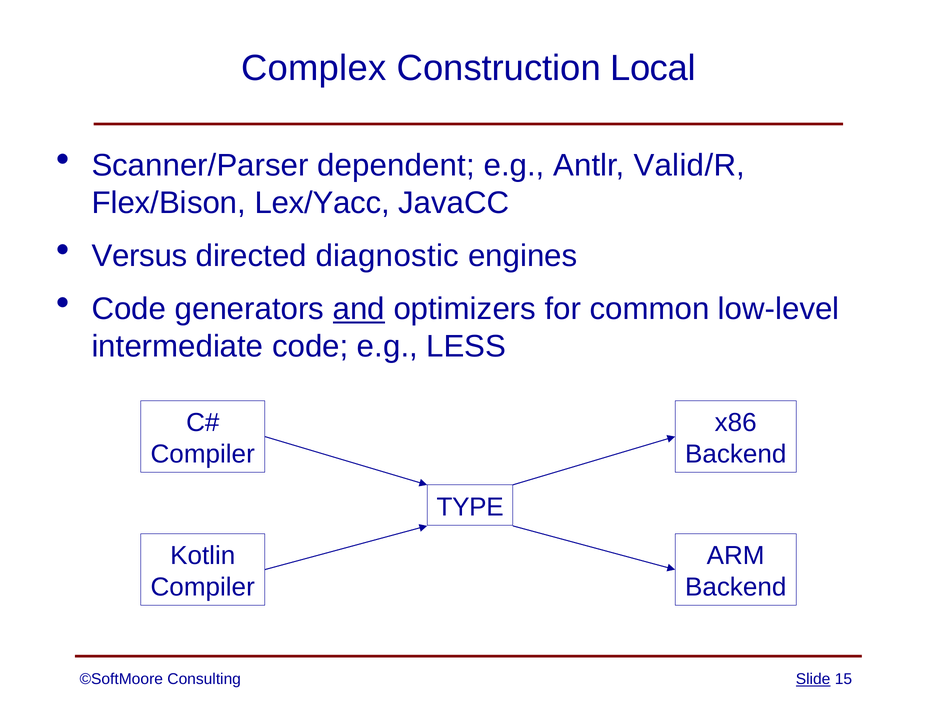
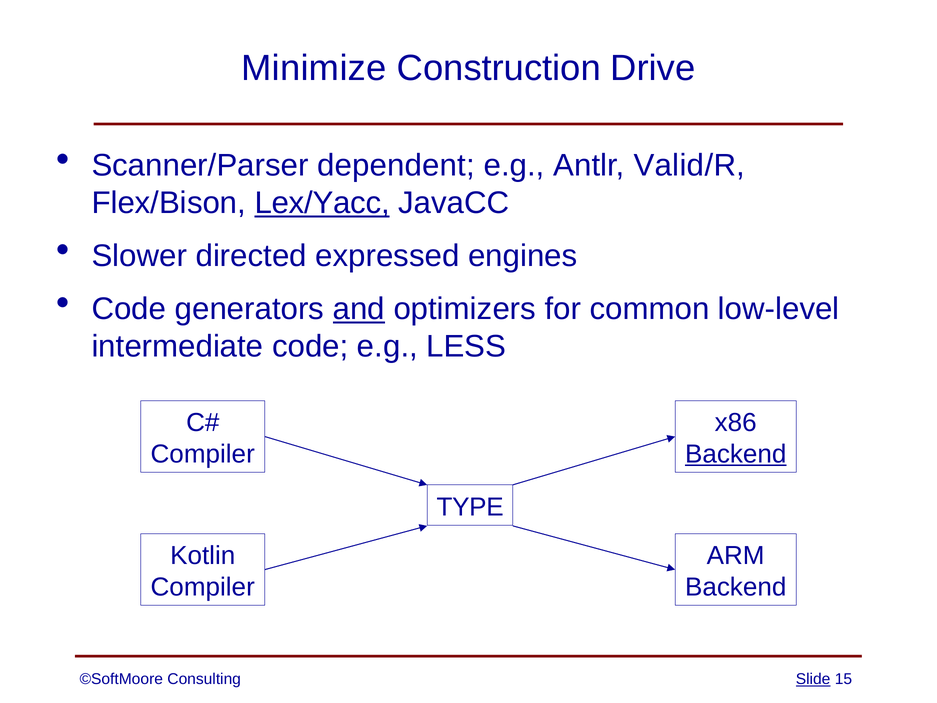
Complex: Complex -> Minimize (314, 68)
Local: Local -> Drive (653, 68)
Lex/Yacc underline: none -> present (322, 203)
Versus: Versus -> Slower (139, 256)
diagnostic: diagnostic -> expressed (387, 256)
Backend underline: none -> present (736, 454)
